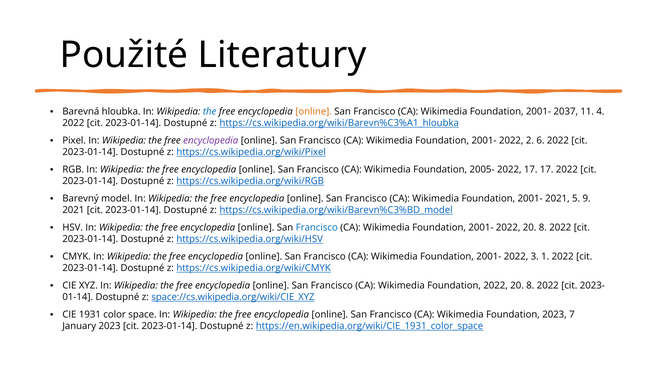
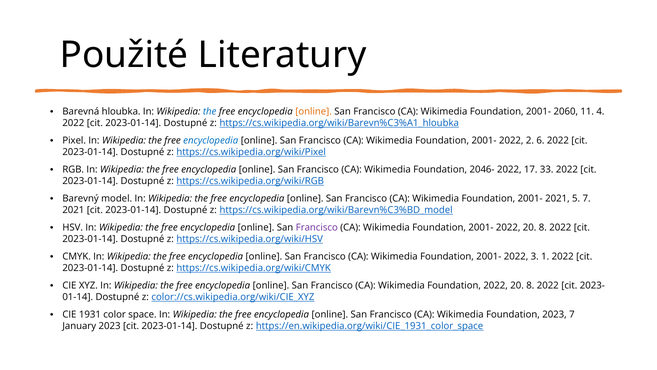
2037: 2037 -> 2060 (566, 112)
encyclopedia colour: purple -> blue (211, 141)
2005-: 2005- -> 2046- (482, 170)
17 17: 17 -> 33 (547, 170)
5 9: 9 -> 7 (587, 199)
Francisco colour: blue -> purple (317, 227)
space://cs.wikipedia.org/wiki/CIE_XYZ: space://cs.wikipedia.org/wiki/CIE_XYZ -> color://cs.wikipedia.org/wiki/CIE_XYZ (233, 297)
